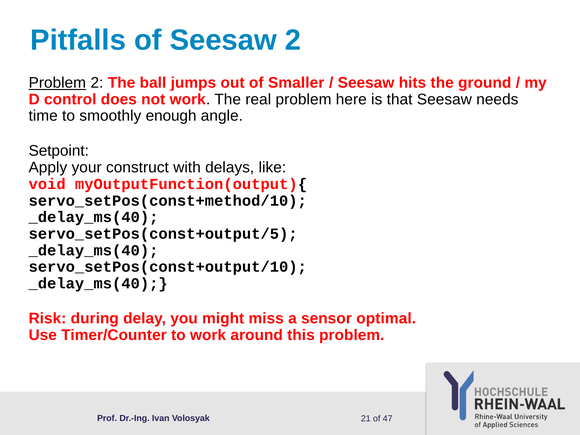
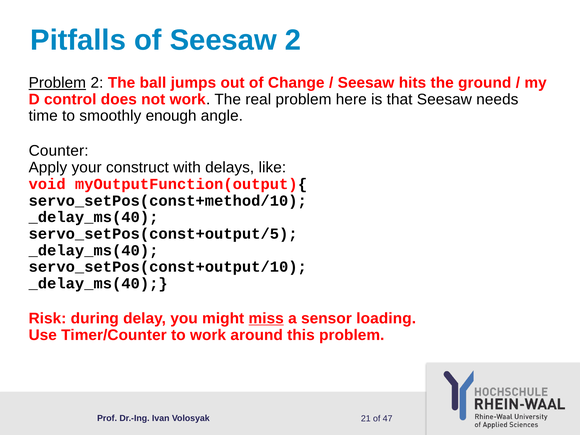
Smaller: Smaller -> Change (296, 83)
Setpoint: Setpoint -> Counter (59, 151)
miss underline: none -> present (266, 318)
optimal: optimal -> loading (386, 318)
